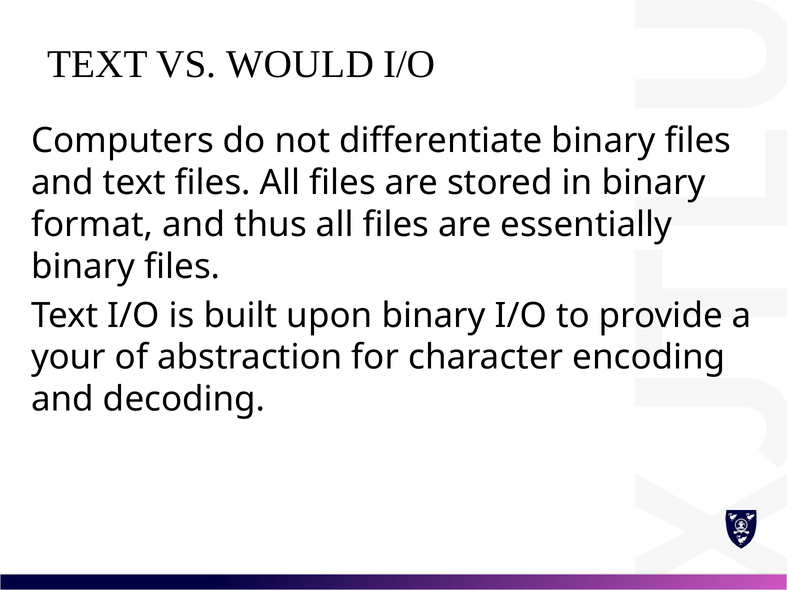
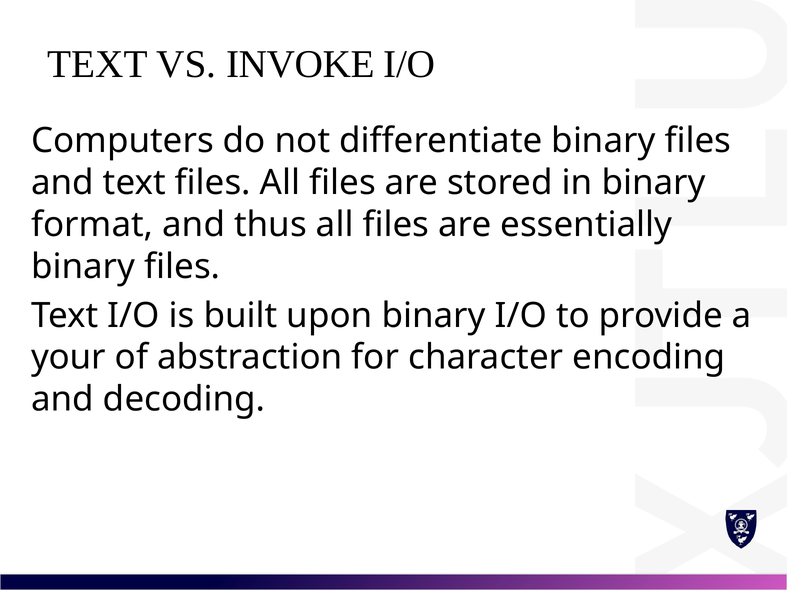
WOULD: WOULD -> INVOKE (301, 64)
